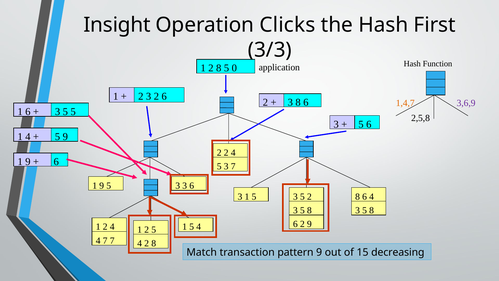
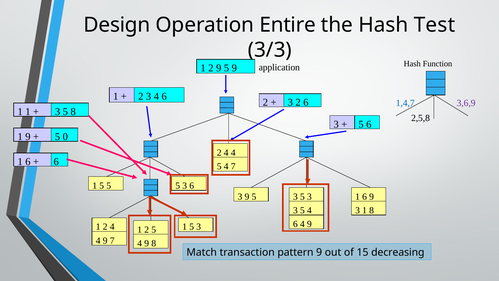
Insight: Insight -> Design (117, 25)
Clicks: Clicks -> Entire (288, 25)
First: First -> Test (435, 25)
1 2 8: 8 -> 9 (219, 68)
5 0: 0 -> 9 (234, 68)
3 2: 2 -> 4 (156, 96)
3 8: 8 -> 2 (298, 102)
1,4,7 colour: orange -> blue (405, 103)
1 6: 6 -> 1 (28, 112)
5 5: 5 -> 8 (73, 112)
1 4: 4 -> 9 (28, 137)
5 9: 9 -> 0 (65, 137)
2: 2 -> 4 (226, 152)
9: 9 -> 6 (28, 162)
3: 3 -> 4 (226, 166)
9: 9 -> 5 (102, 185)
3: 3 -> 5 (178, 185)
3 1: 1 -> 9 (247, 196)
3 5 2: 2 -> 3 (309, 196)
8: 8 -> 1 (358, 196)
6 4: 4 -> 9 (372, 196)
8: 8 -> 4 (309, 210)
5: 5 -> 1 (365, 210)
2: 2 -> 4 (302, 224)
1 5 4: 4 -> 3 (199, 227)
7: 7 -> 9 (105, 240)
2: 2 -> 9 (147, 243)
